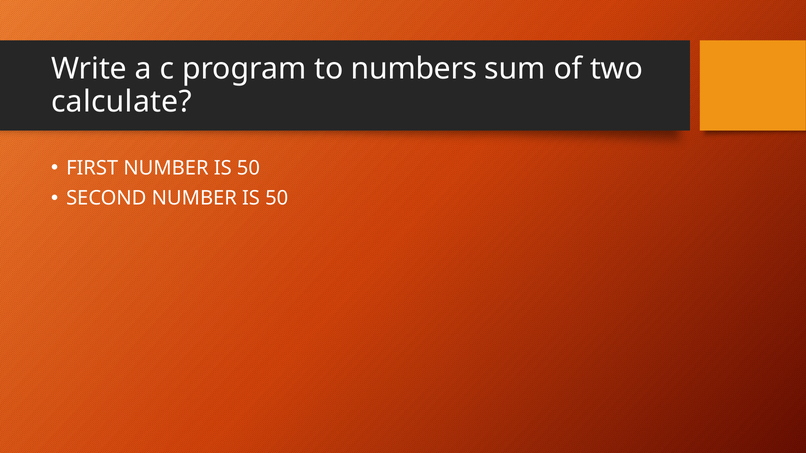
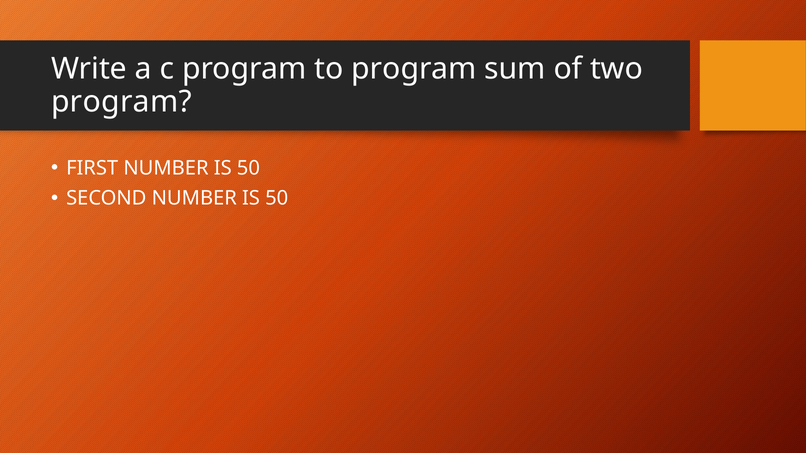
to numbers: numbers -> program (414, 69)
calculate: calculate -> program (121, 102)
